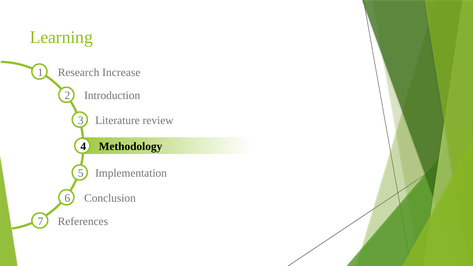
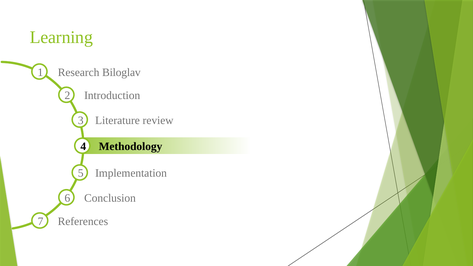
Increase: Increase -> Biloglav (121, 72)
